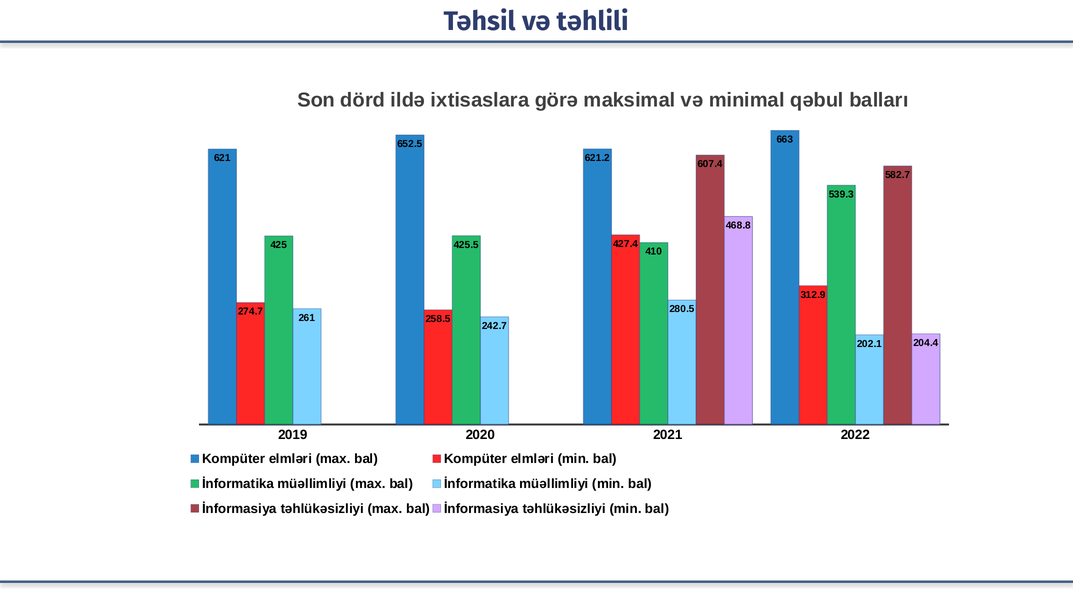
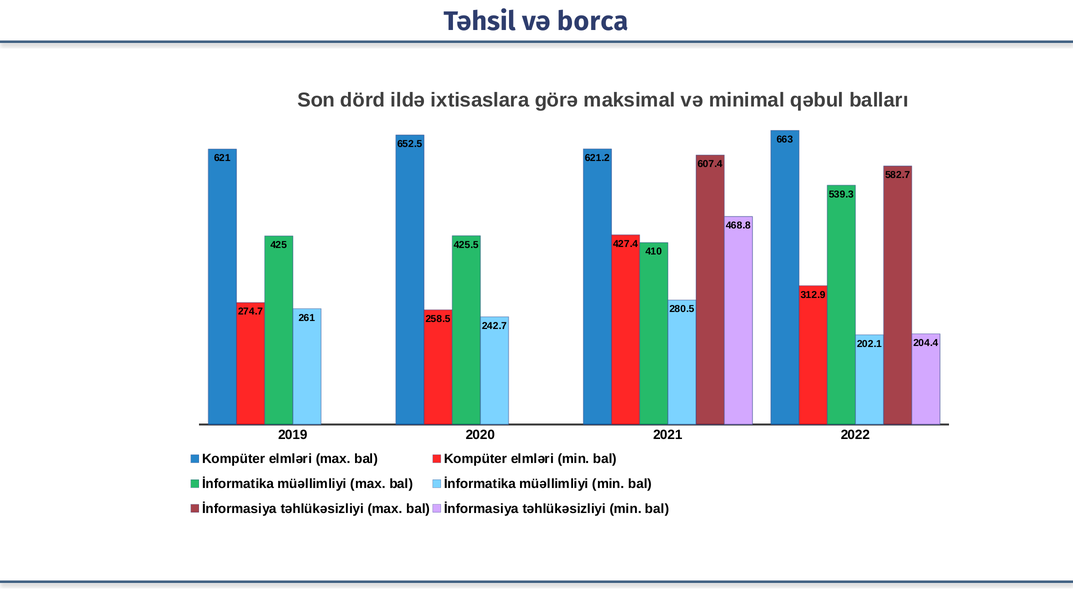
təhlili: təhlili -> borca (593, 21)
